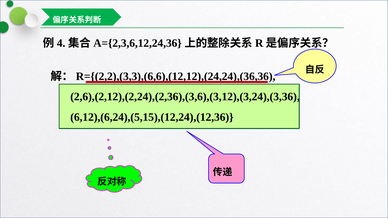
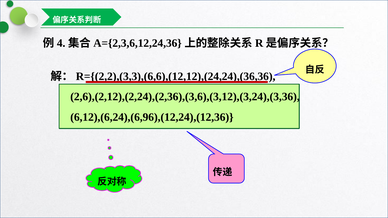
6,12),(6,24),(5,15),(12,24),(12,36: 6,12),(6,24),(5,15),(12,24),(12,36 -> 6,12),(6,24),(6,96),(12,24),(12,36 (152, 117)
